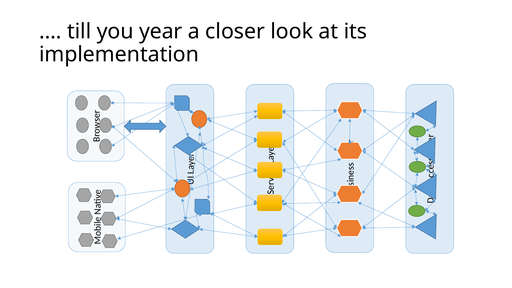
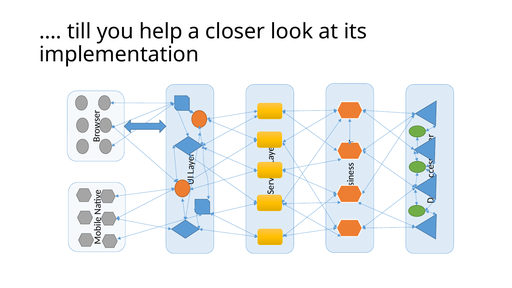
year: year -> help (161, 31)
